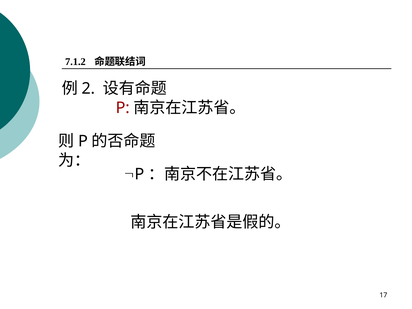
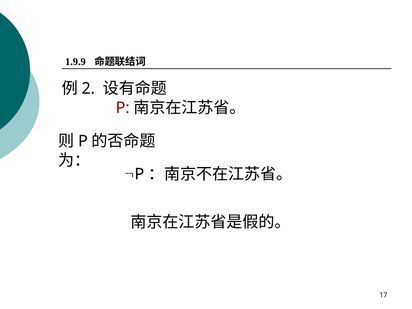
7.1.2: 7.1.2 -> 1.9.9 (75, 62)
